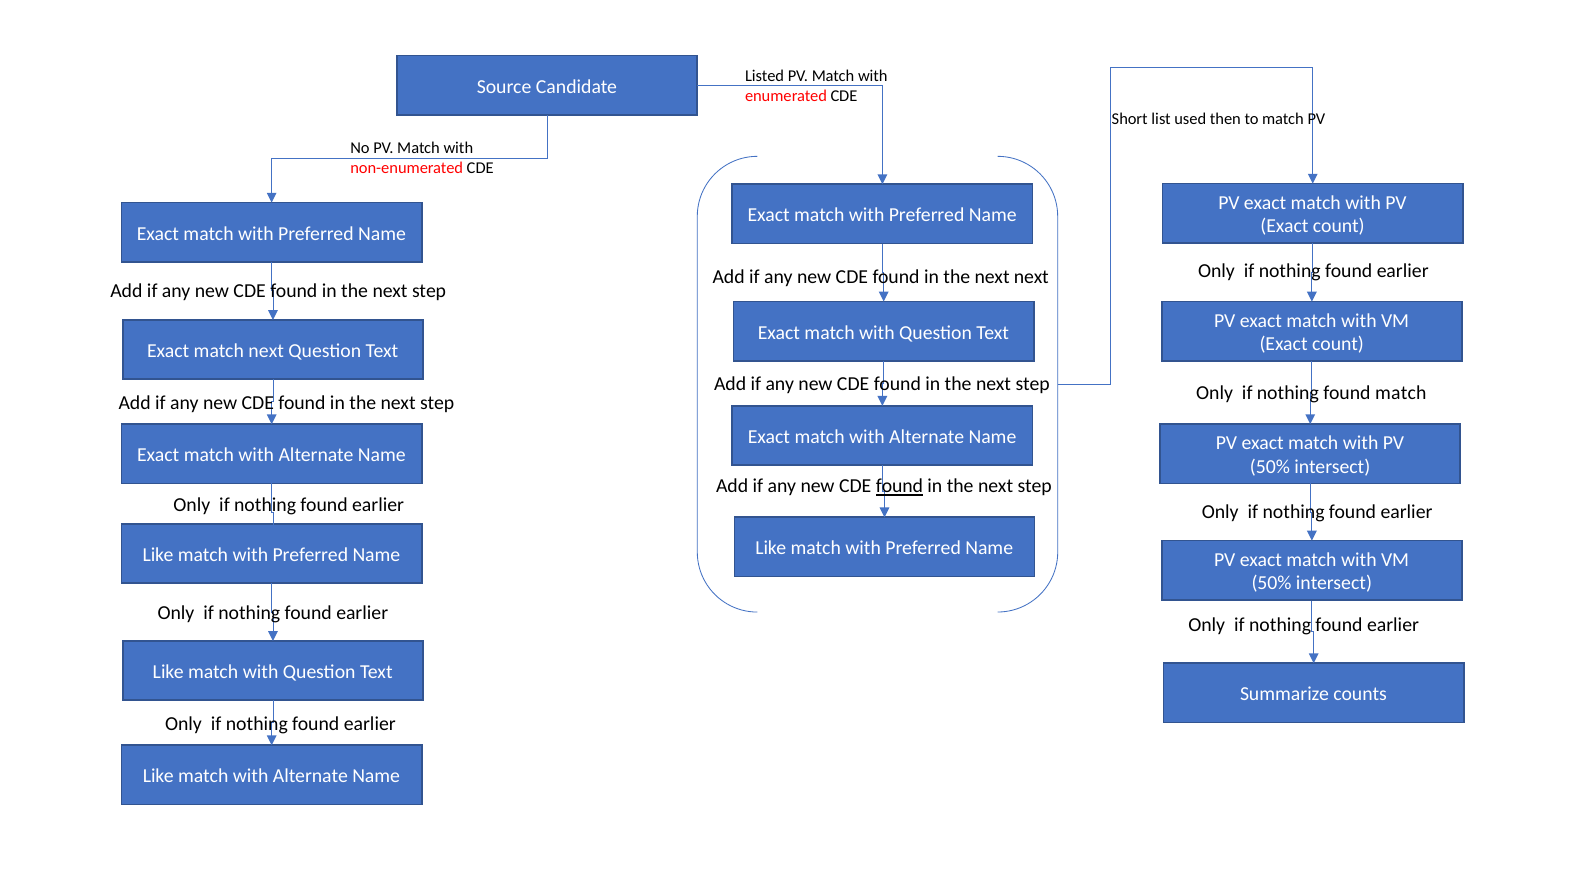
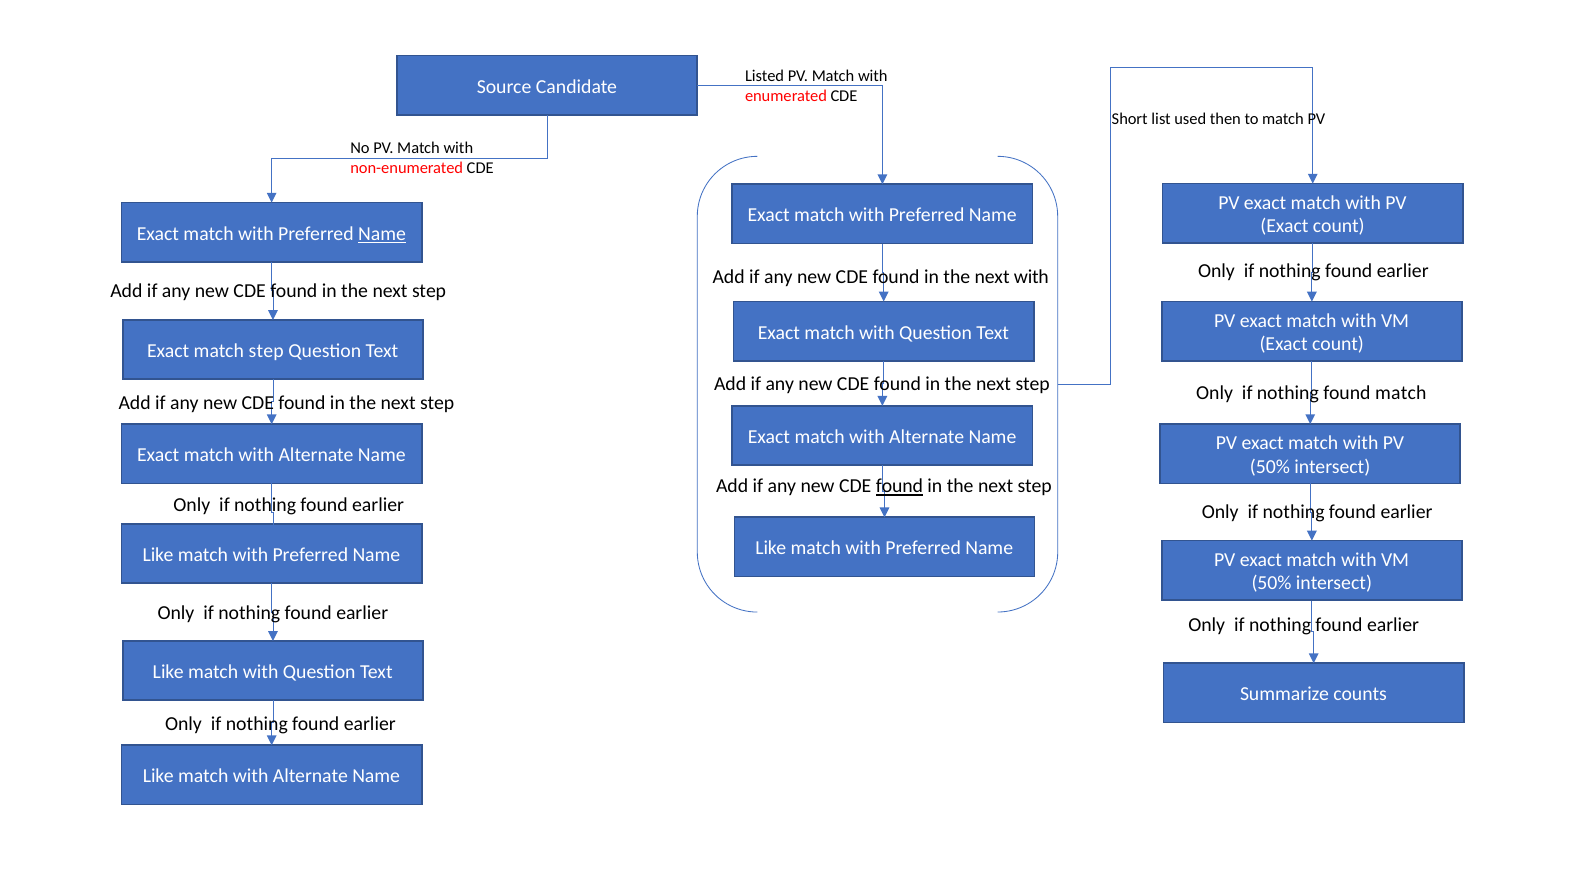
Name underline: none -> present (382, 234)
next next: next -> with (1031, 276)
match next: next -> step (266, 351)
